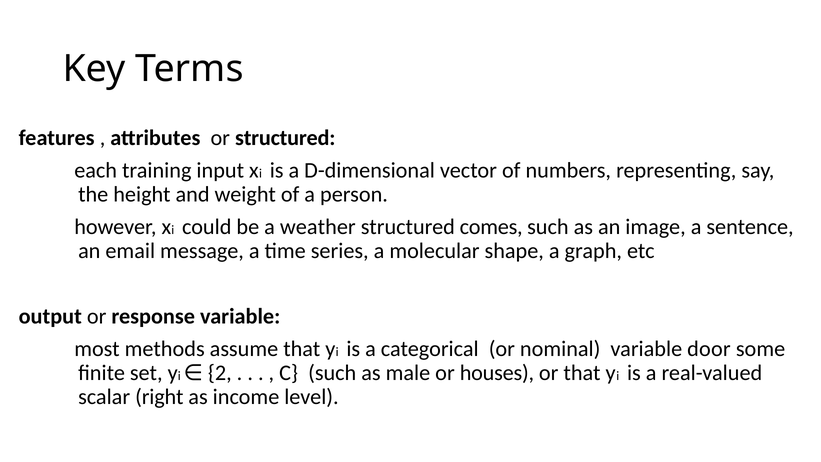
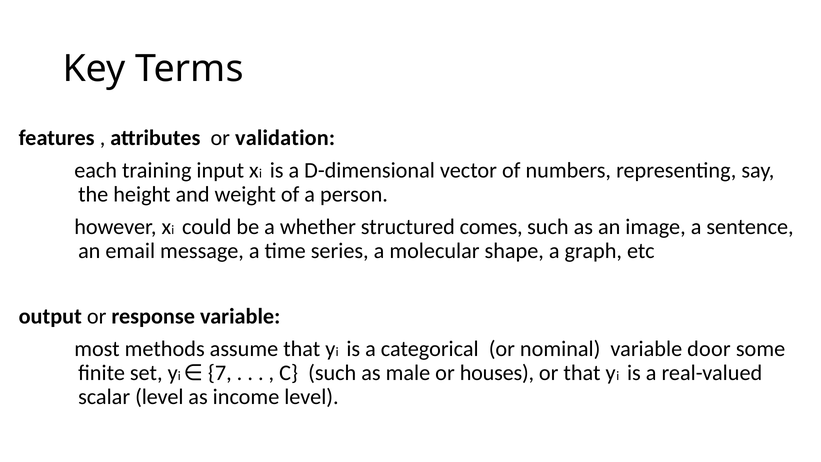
or structured: structured -> validation (285, 138)
weather: weather -> whether (318, 227)
2: 2 -> 7 (220, 373)
scalar right: right -> level (159, 397)
